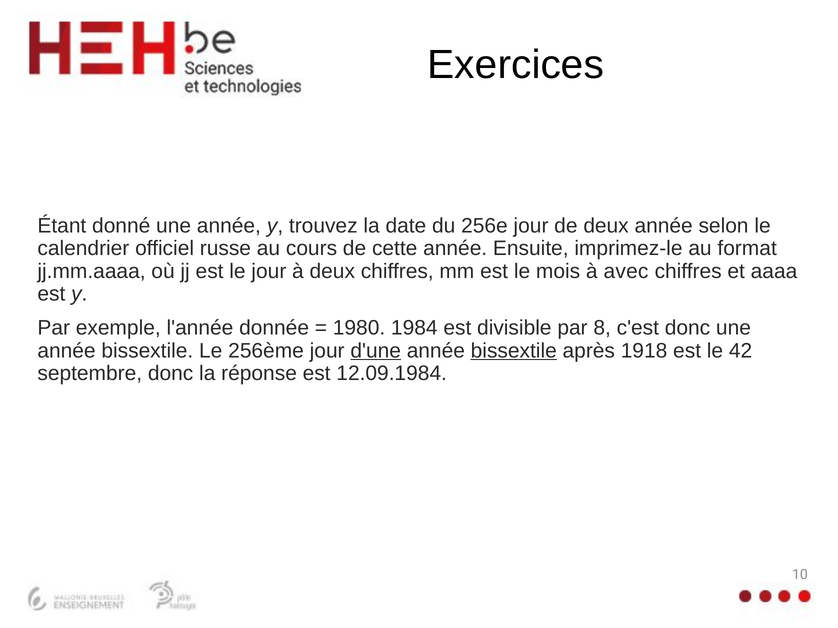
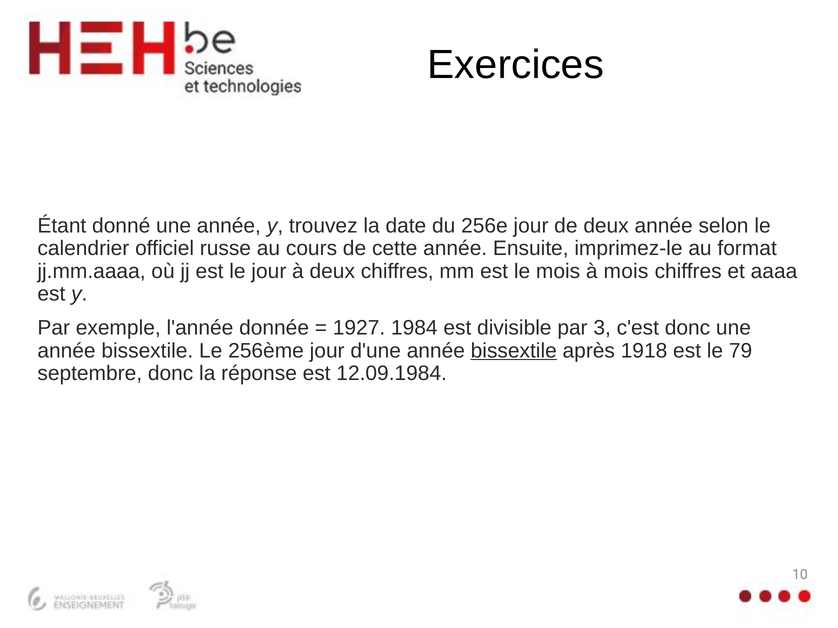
à avec: avec -> mois (626, 271)
1980: 1980 -> 1927 (359, 328)
8: 8 -> 3 (602, 328)
d'une underline: present -> none (376, 351)
42: 42 -> 79 (741, 351)
